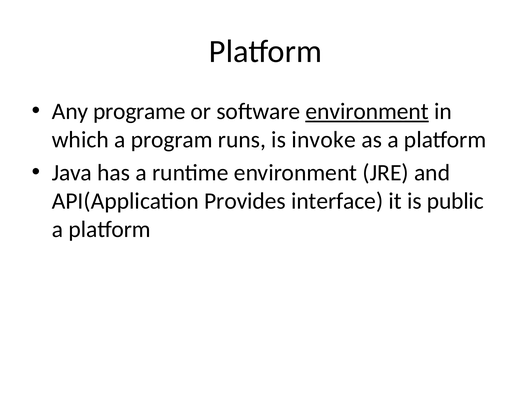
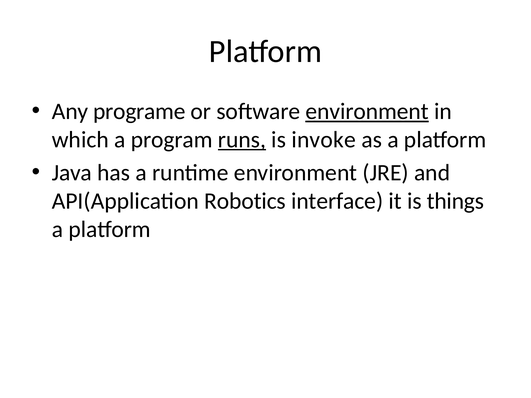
runs underline: none -> present (242, 140)
Provides: Provides -> Robotics (245, 201)
public: public -> things (455, 201)
